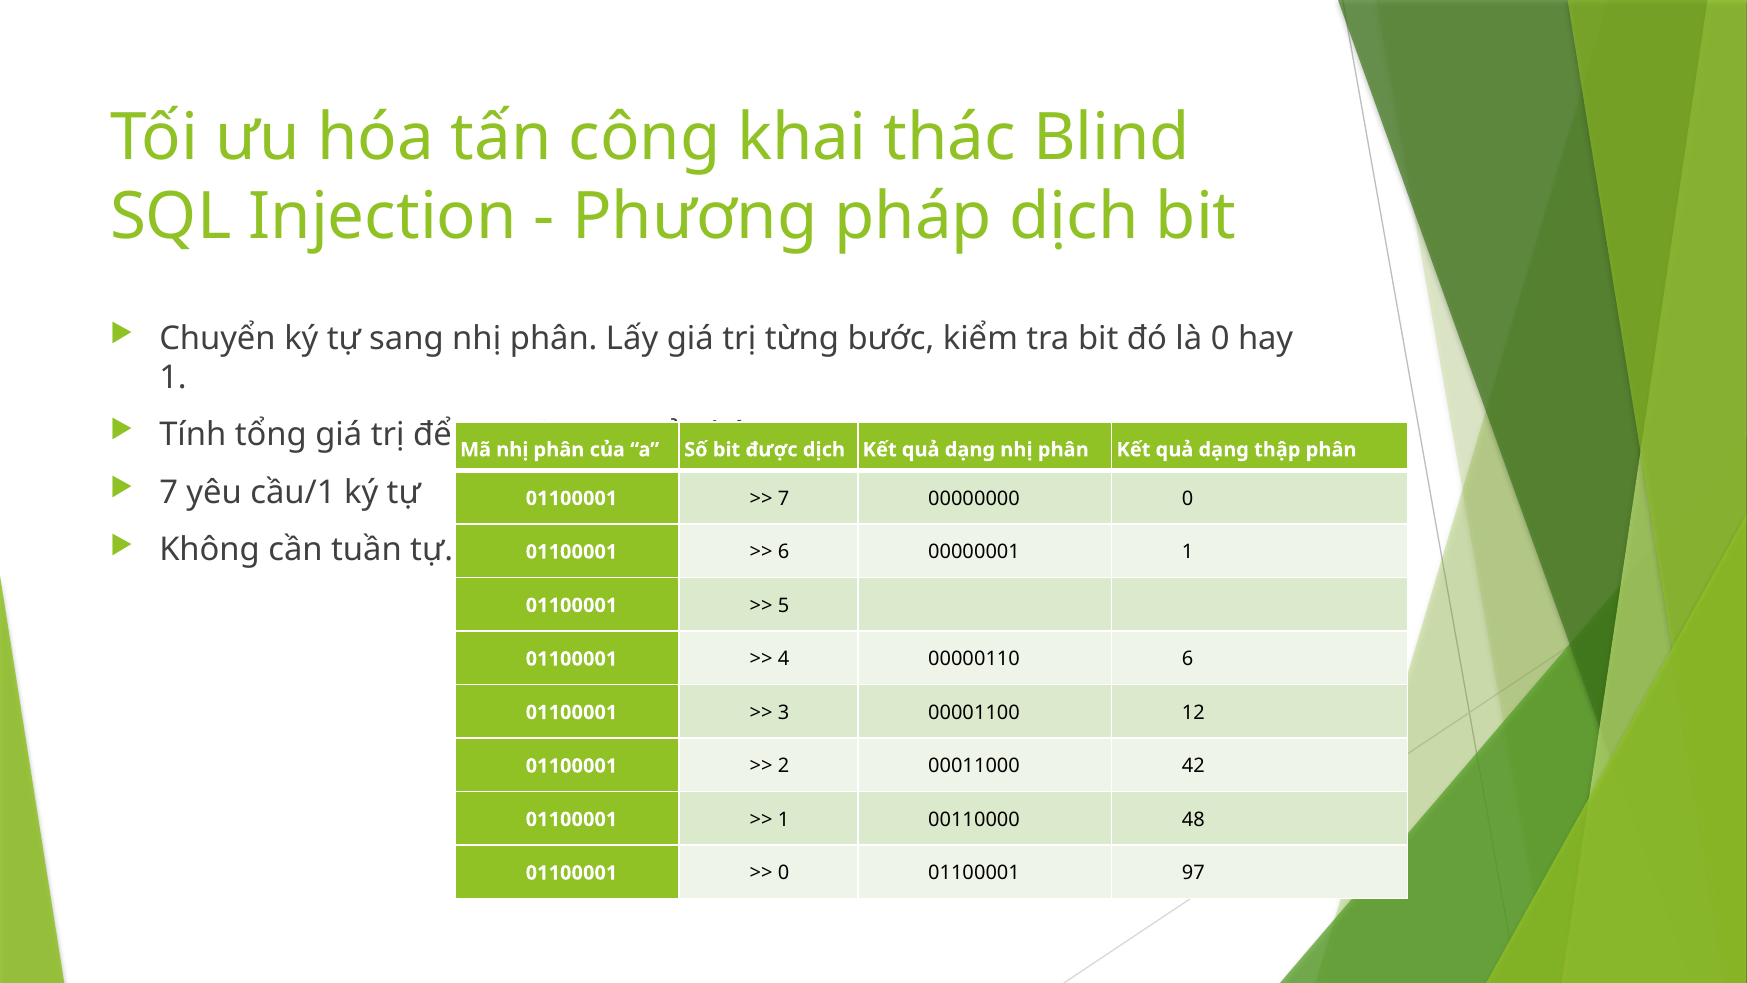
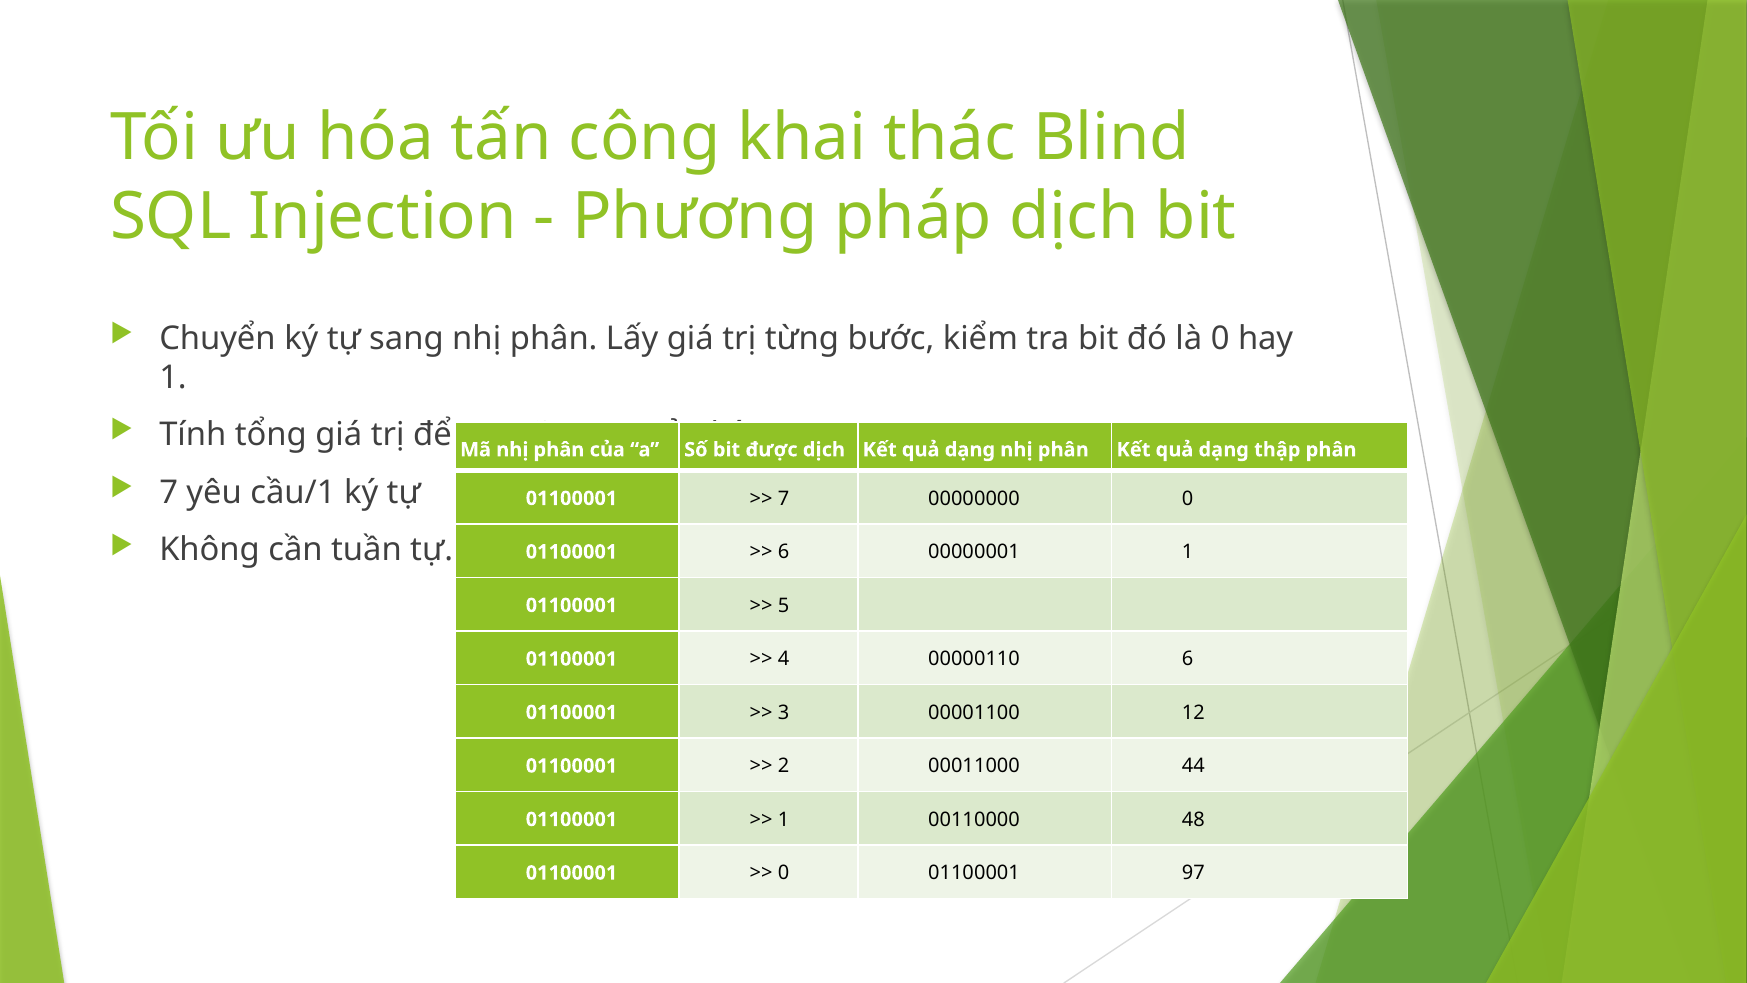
42: 42 -> 44 (1193, 766)
